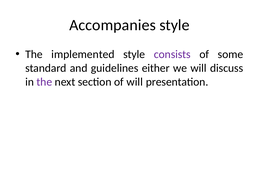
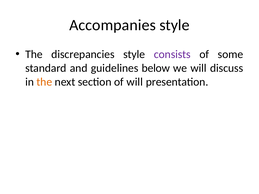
implemented: implemented -> discrepancies (83, 54)
either: either -> below (156, 68)
the colour: purple -> orange (44, 82)
